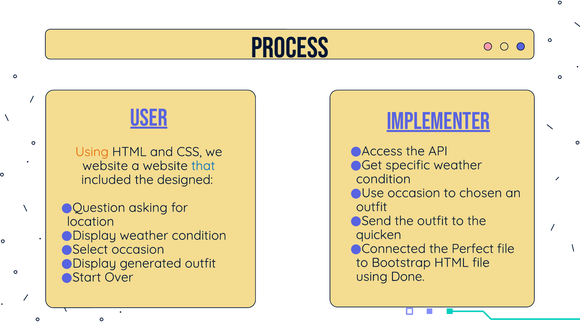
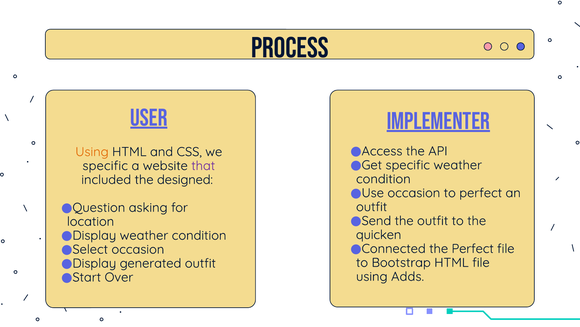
website: website -> specific (105, 165)
that colour: blue -> purple (203, 165)
to chosen: chosen -> perfect (481, 193)
Done: Done -> Adds (408, 276)
